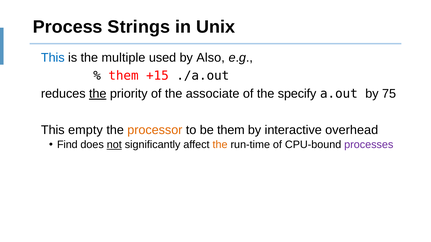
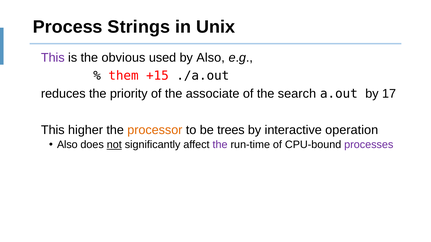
This colour: blue -> purple (53, 58)
multiple: multiple -> obvious (123, 58)
the underline: present -> none (98, 94)
specify: specify -> search (297, 94)
75: 75 -> 17 (389, 94)
empty: empty -> higher (86, 130)
be them: them -> trees (231, 130)
overhead: overhead -> operation (352, 130)
Find: Find -> Also (67, 145)
the colour: orange -> purple (220, 145)
